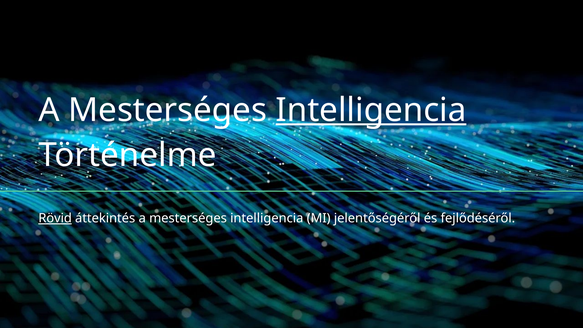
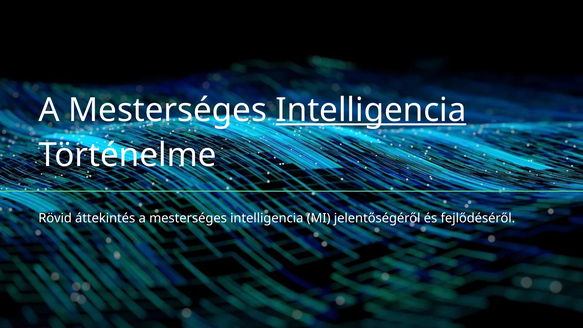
Rövid underline: present -> none (55, 218)
